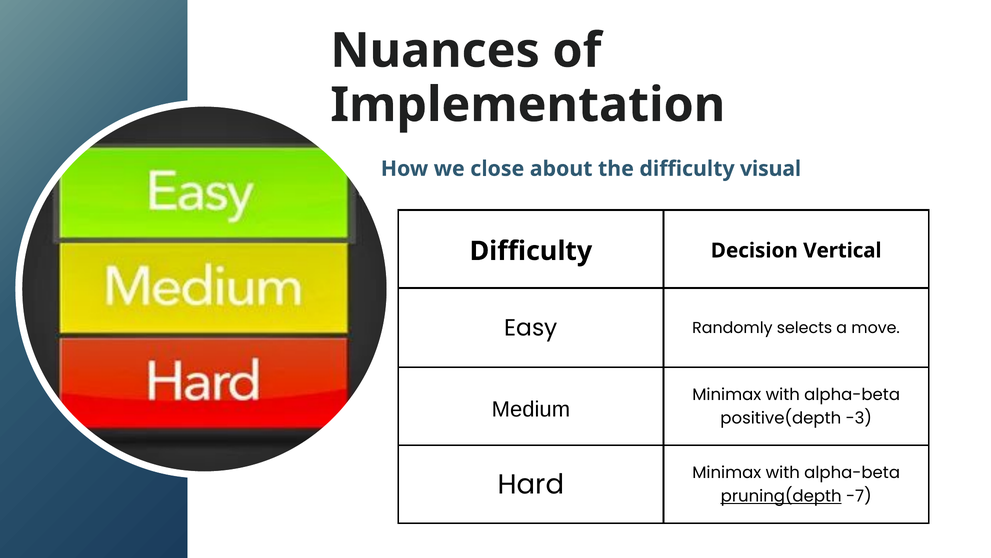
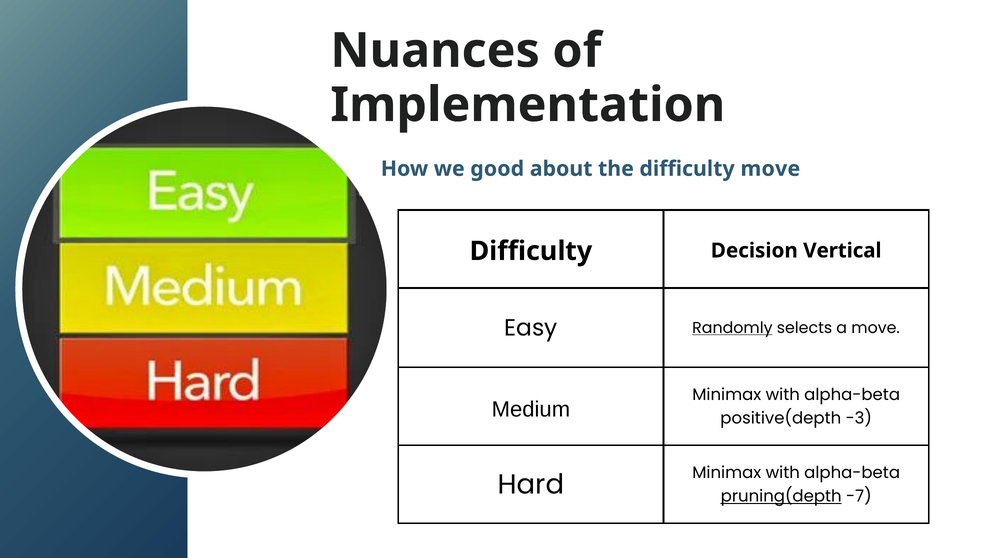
close: close -> good (497, 169)
difficulty visual: visual -> move (770, 169)
Randomly underline: none -> present (732, 328)
